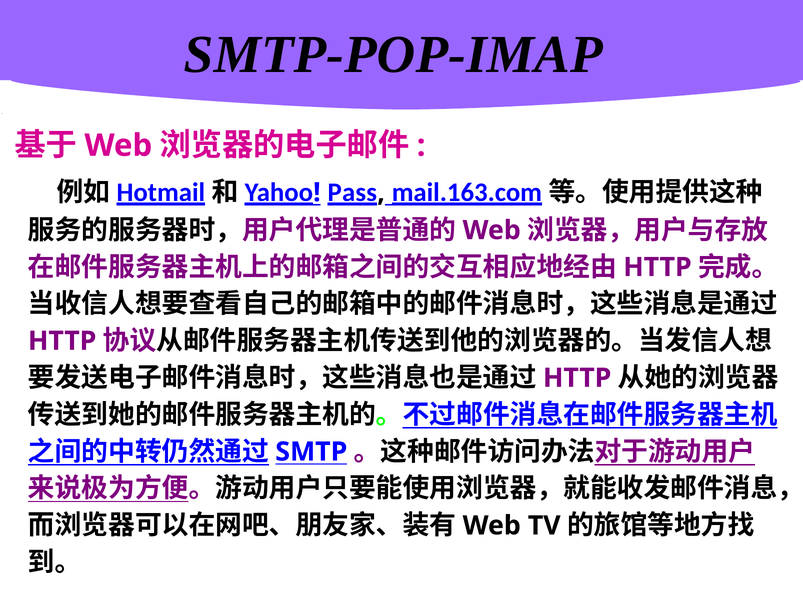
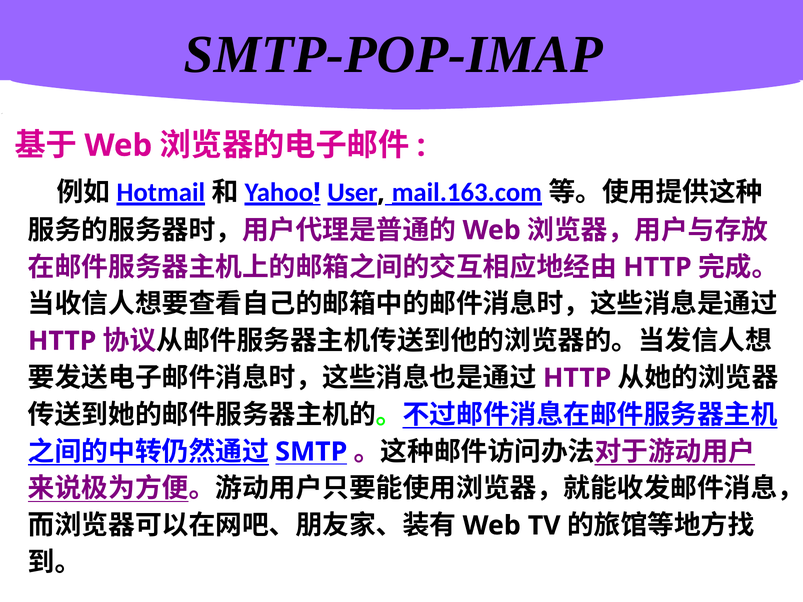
Pass: Pass -> User (352, 193)
